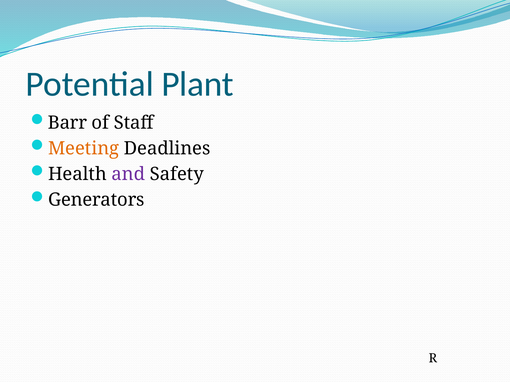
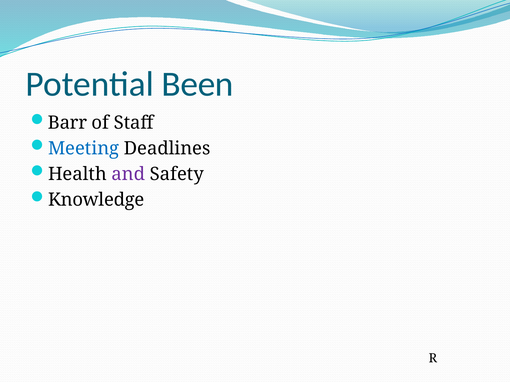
Plant: Plant -> Been (198, 84)
Meeting colour: orange -> blue (84, 149)
Generators: Generators -> Knowledge (96, 200)
